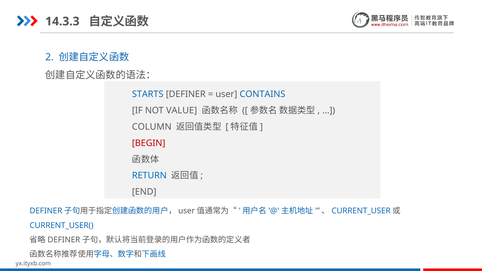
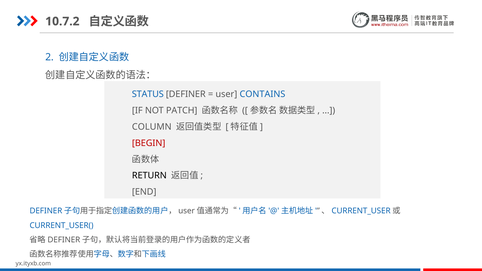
14.3.3: 14.3.3 -> 10.7.2 (62, 21)
STARTS: STARTS -> STATUS (148, 94)
VALUE: VALUE -> PATCH (182, 111)
RETURN colour: blue -> black (149, 176)
